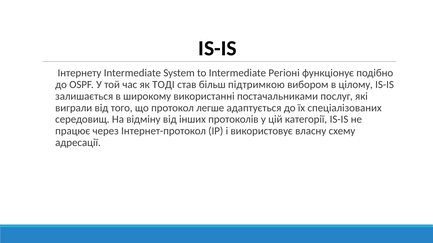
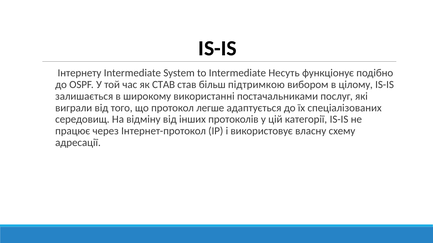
Регіоні: Регіоні -> Несуть (284, 73)
як ТОДІ: ТОДІ -> СТАВ (164, 85)
